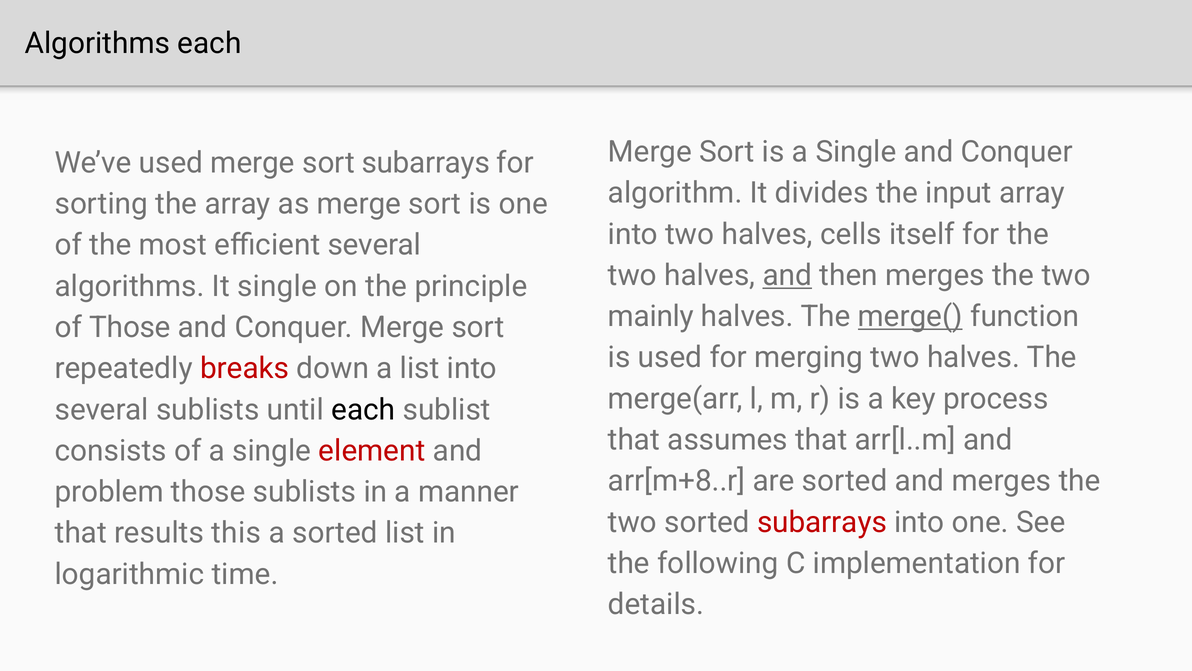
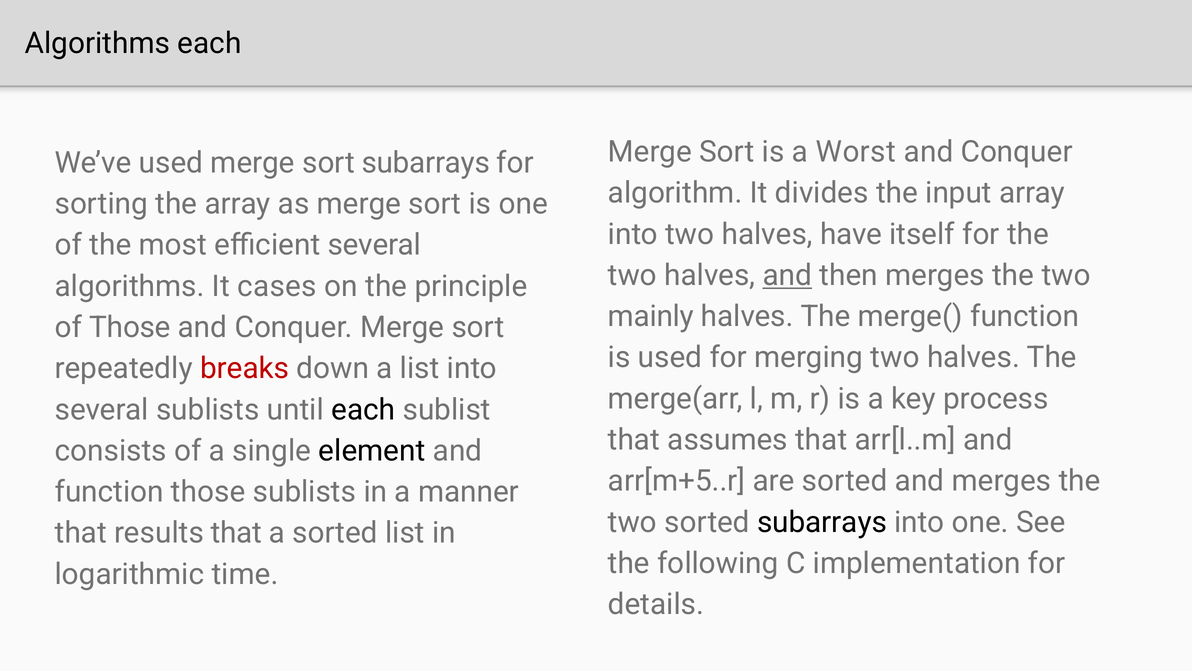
is a Single: Single -> Worst (856, 152)
cells: cells -> have (851, 234)
It single: single -> cases (277, 286)
merge( underline: present -> none (910, 316)
element colour: red -> black (372, 450)
arr[m+8..r: arr[m+8..r -> arr[m+5..r (677, 481)
problem: problem -> function (109, 492)
subarrays colour: red -> black (822, 522)
results this: this -> that (236, 533)
